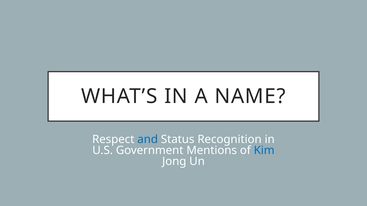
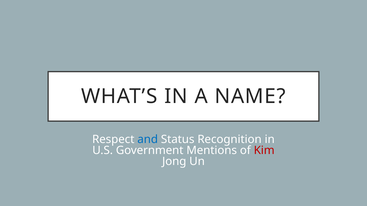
Kim colour: blue -> red (264, 151)
